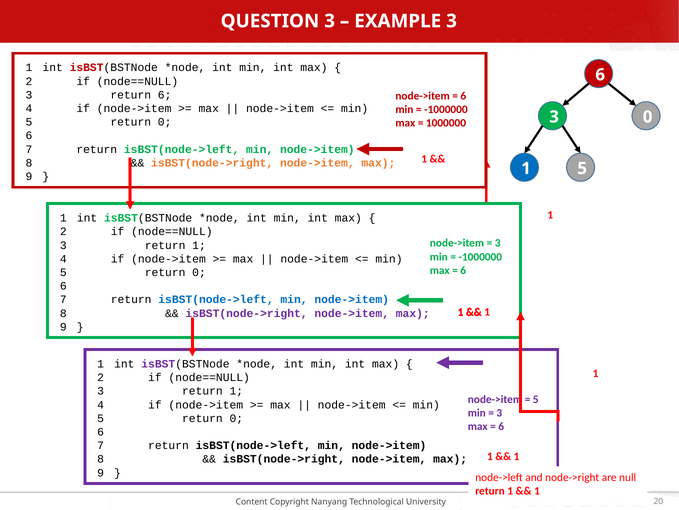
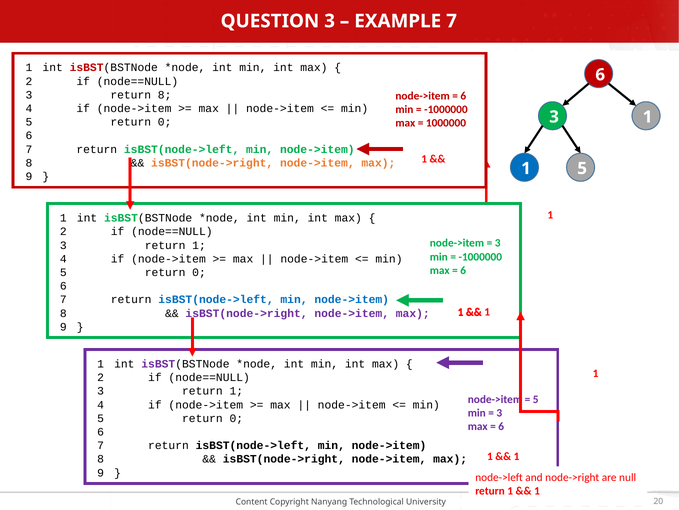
EXAMPLE 3: 3 -> 7 (452, 21)
return 6: 6 -> 8 (165, 95)
3 0: 0 -> 1 (648, 117)
